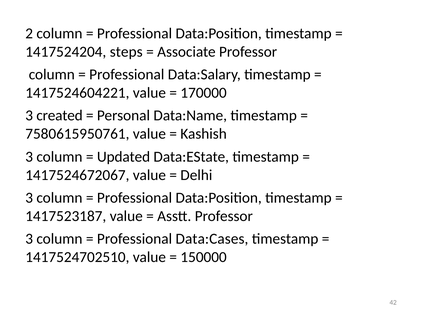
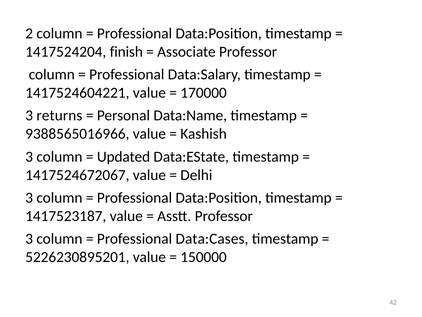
steps: steps -> finish (126, 52)
created: created -> returns (59, 115)
7580615950761: 7580615950761 -> 9388565016966 (77, 134)
1417524702510: 1417524702510 -> 5226230895201 (77, 257)
